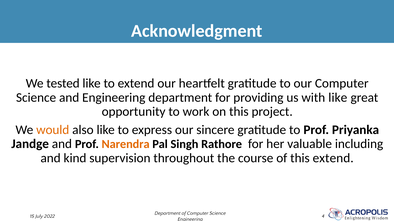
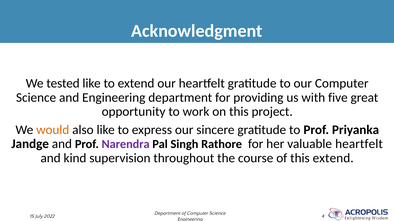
with like: like -> five (338, 98)
Narendra colour: orange -> purple (126, 145)
valuable including: including -> heartfelt (359, 144)
